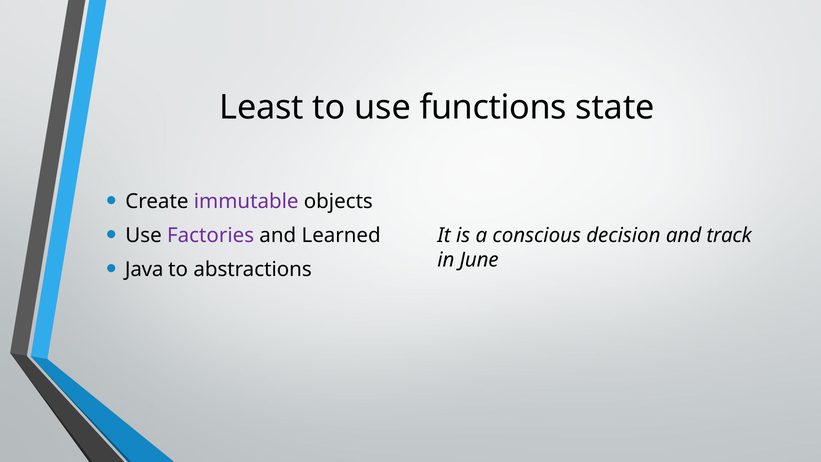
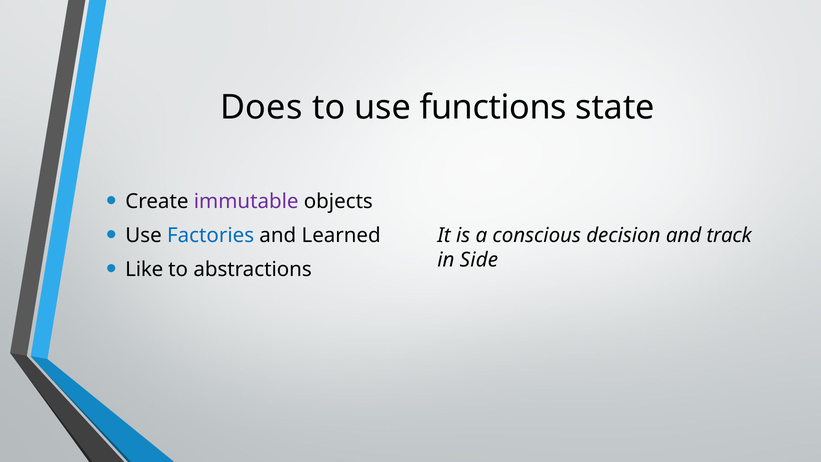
Least: Least -> Does (261, 108)
Factories colour: purple -> blue (211, 235)
June: June -> Side (479, 260)
Java: Java -> Like (144, 269)
